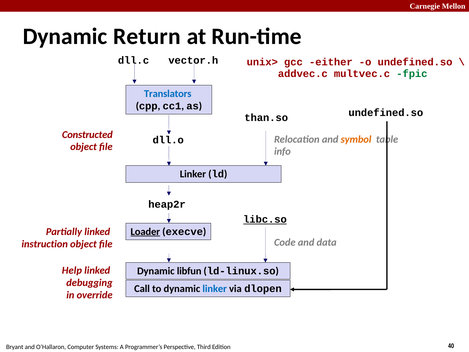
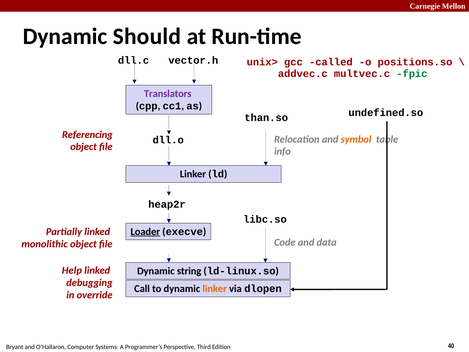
Return: Return -> Should (147, 36)
either: either -> called (331, 62)
o undefined.so: undefined.so -> positions.so (415, 62)
Translators colour: blue -> purple (168, 94)
Constructed: Constructed -> Referencing (87, 134)
libc.so underline: present -> none (265, 219)
instruction: instruction -> monolithic (45, 244)
libfun: libfun -> string (189, 271)
linker colour: blue -> orange (215, 288)
